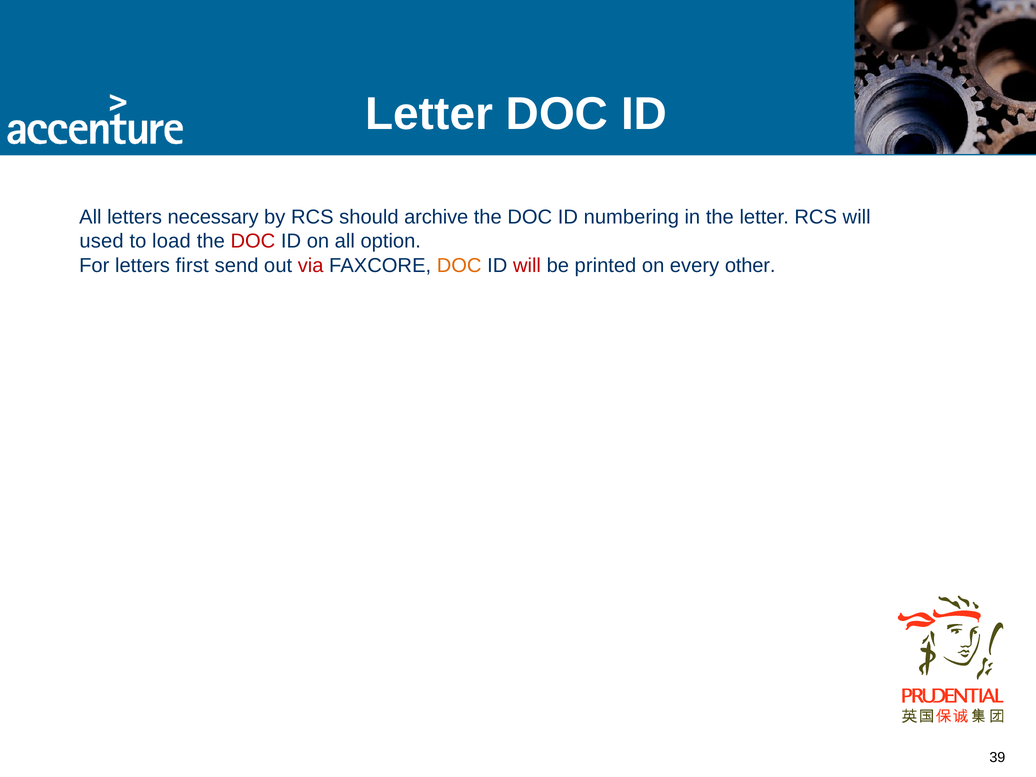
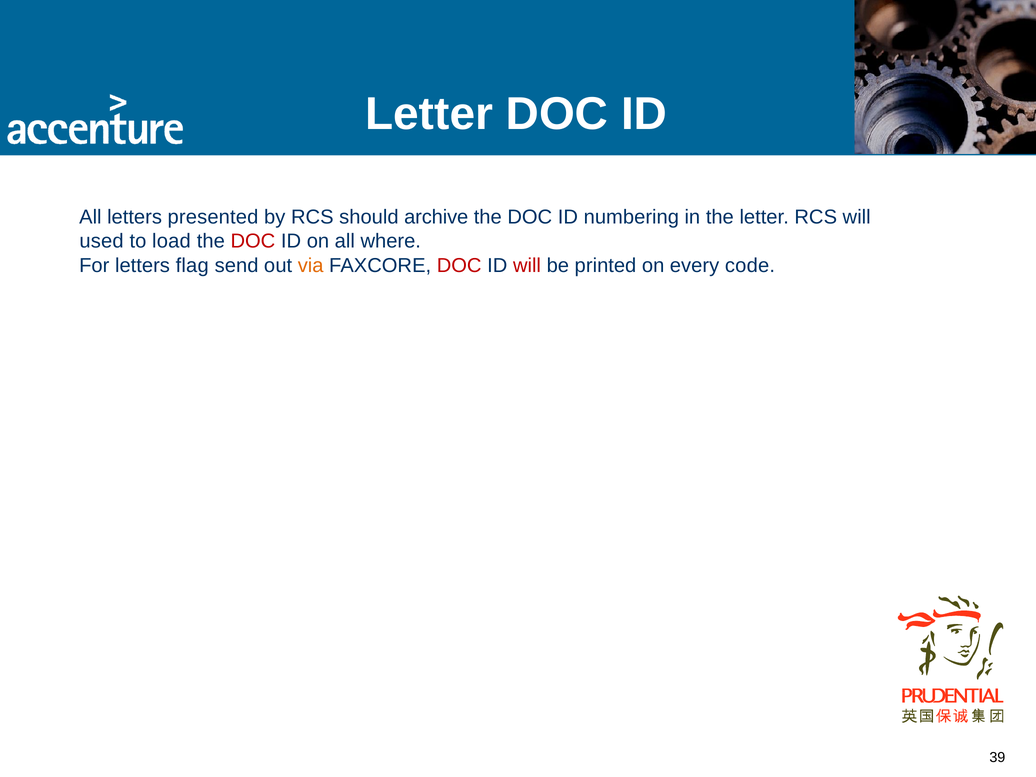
necessary: necessary -> presented (213, 217)
option: option -> where (391, 241)
first: first -> flag (192, 266)
via colour: red -> orange (311, 266)
DOC colour: orange -> red (459, 266)
other: other -> code (750, 266)
